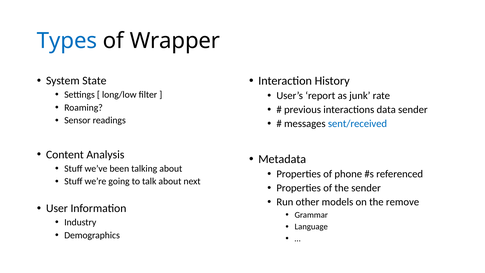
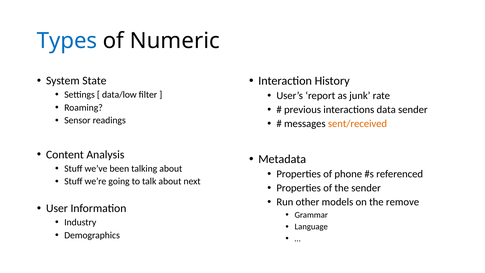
Wrapper: Wrapper -> Numeric (175, 41)
long/low: long/low -> data/low (119, 95)
sent/received colour: blue -> orange (358, 124)
